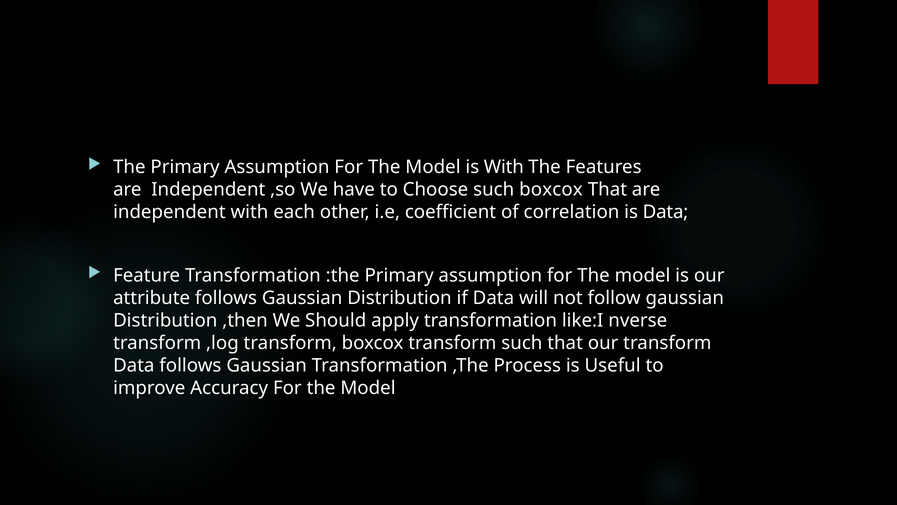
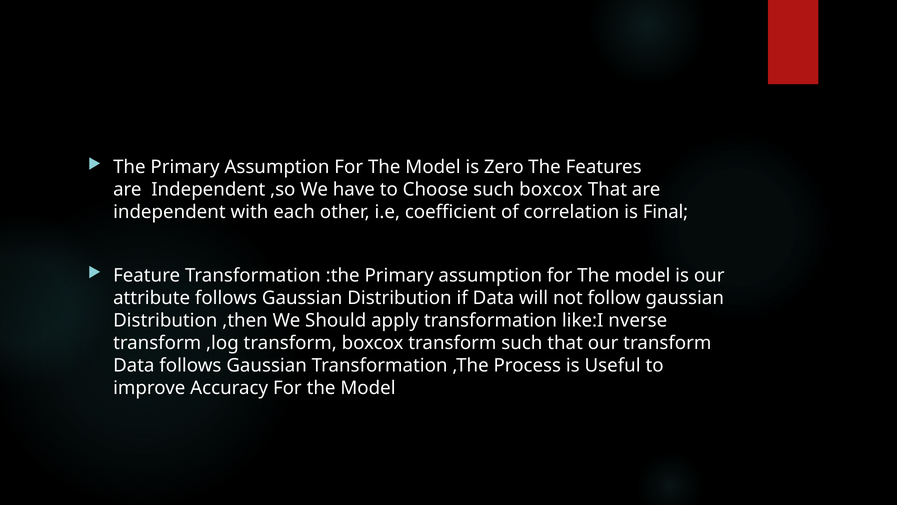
is With: With -> Zero (504, 167)
is Data: Data -> Final (666, 212)
